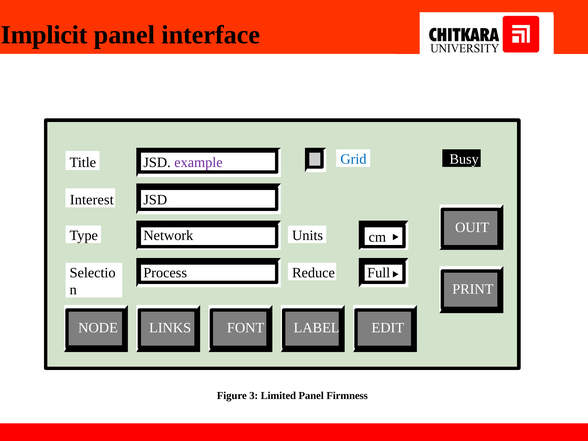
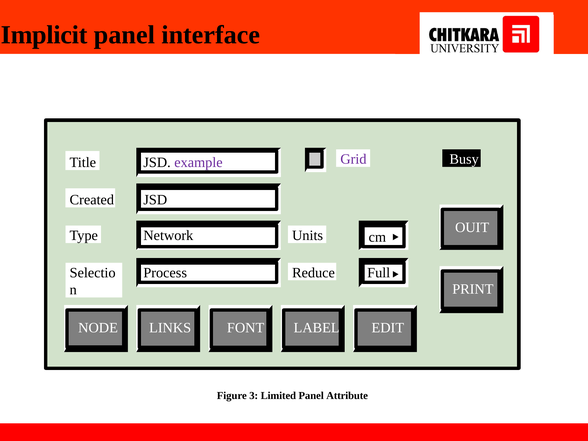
Grid colour: blue -> purple (353, 159)
Interest: Interest -> Created (92, 200)
Firmness: Firmness -> Attribute (347, 396)
